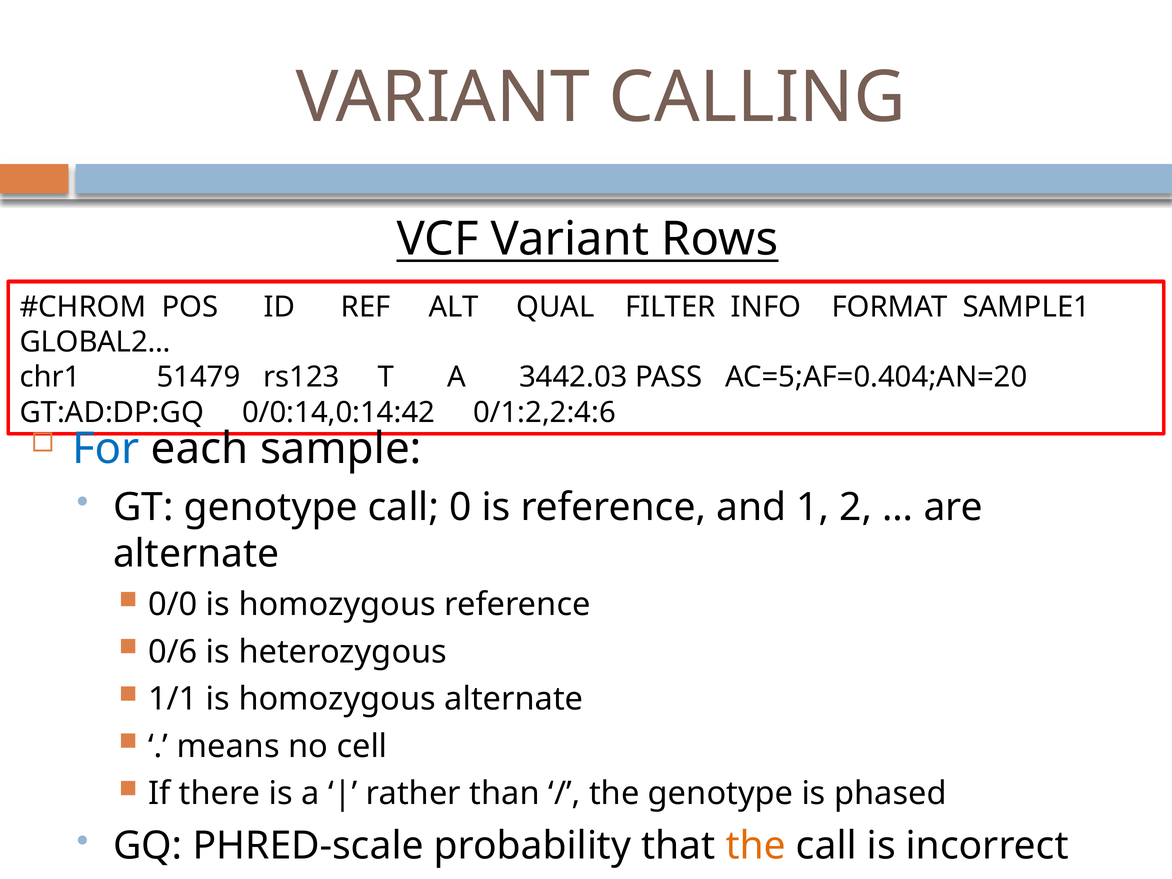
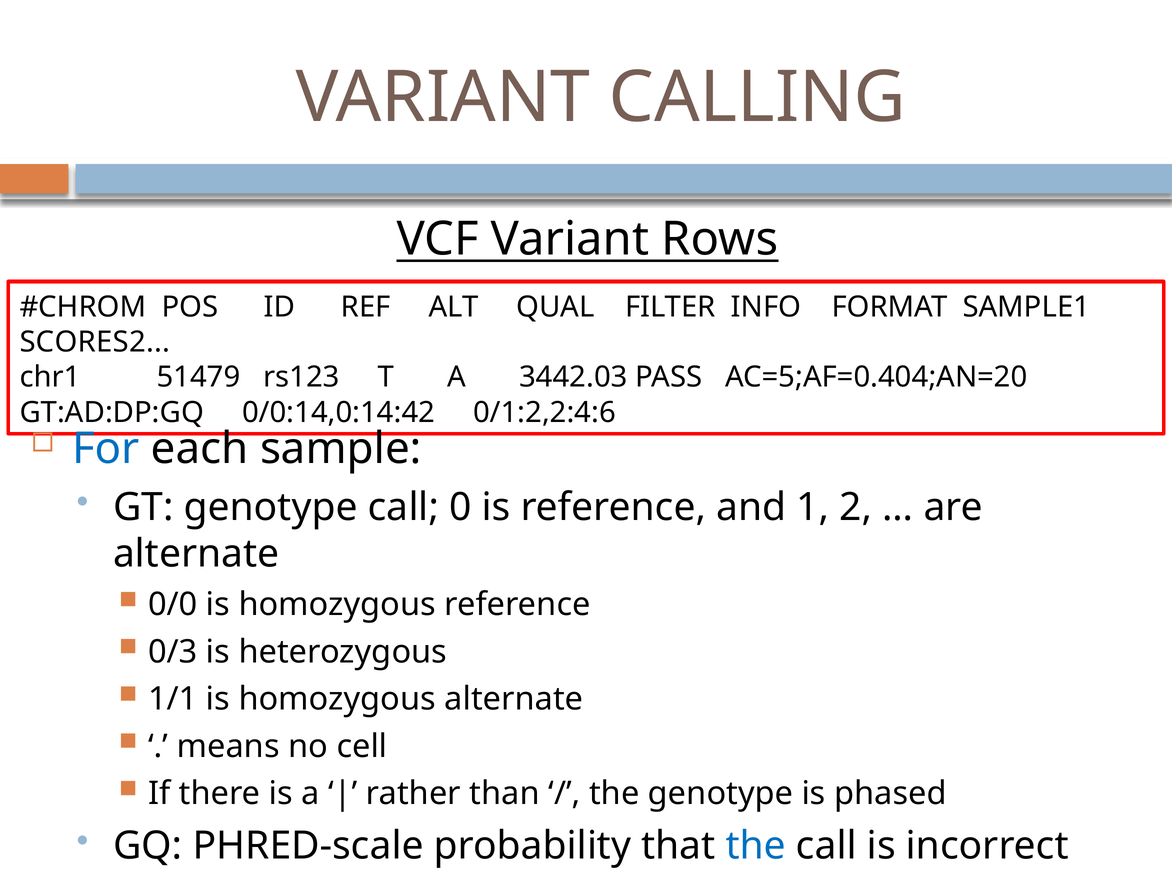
GLOBAL2: GLOBAL2 -> SCORES2 (95, 342)
0/6: 0/6 -> 0/3 (173, 652)
the colour: orange -> blue (756, 846)
